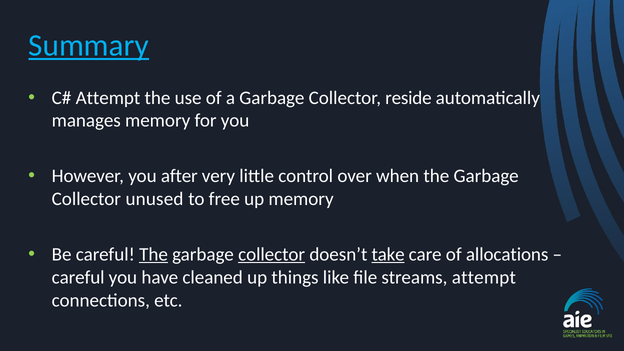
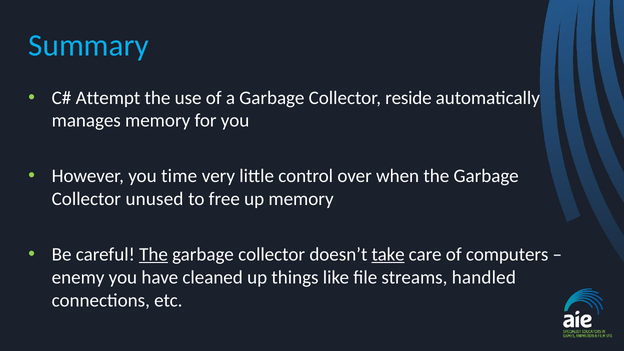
Summary underline: present -> none (89, 45)
after: after -> time (179, 176)
collector underline: present -> none (272, 254)
allocations: allocations -> computers (507, 254)
careful: careful -> enemy (78, 277)
streams attempt: attempt -> handled (484, 277)
